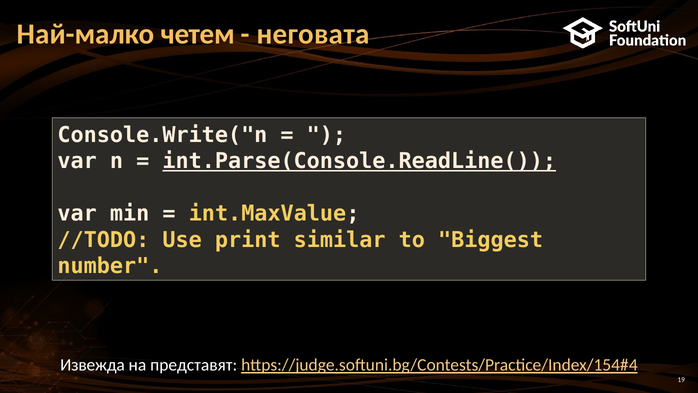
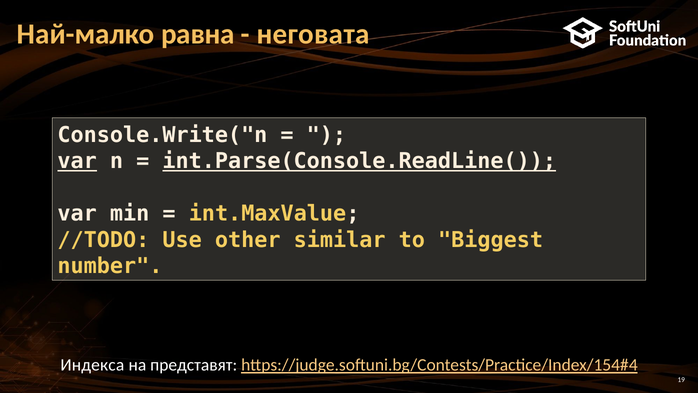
четем: четем -> равна (198, 34)
var underline: none -> present (77, 161)
print: print -> other (248, 240)
Извежда: Извежда -> Индекса (92, 365)
